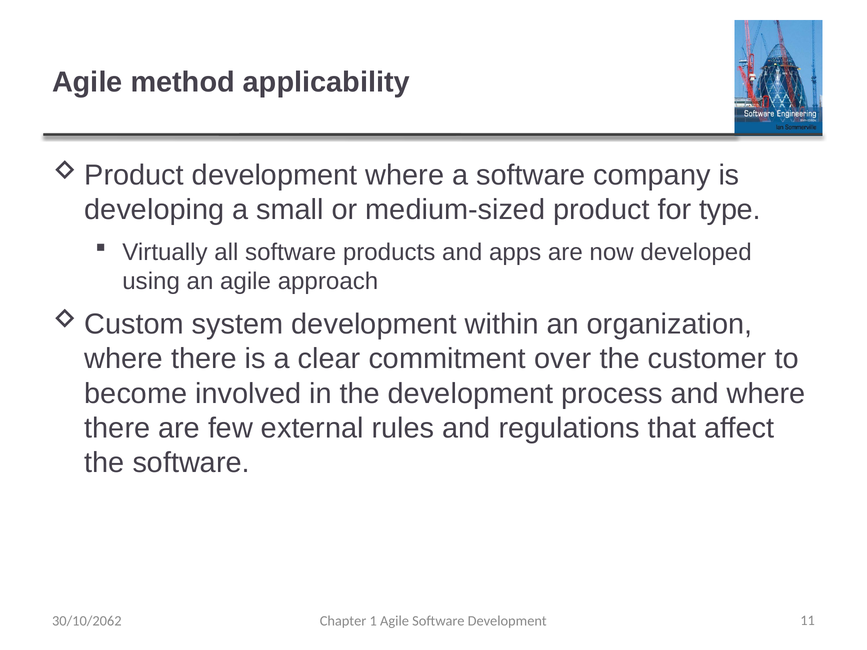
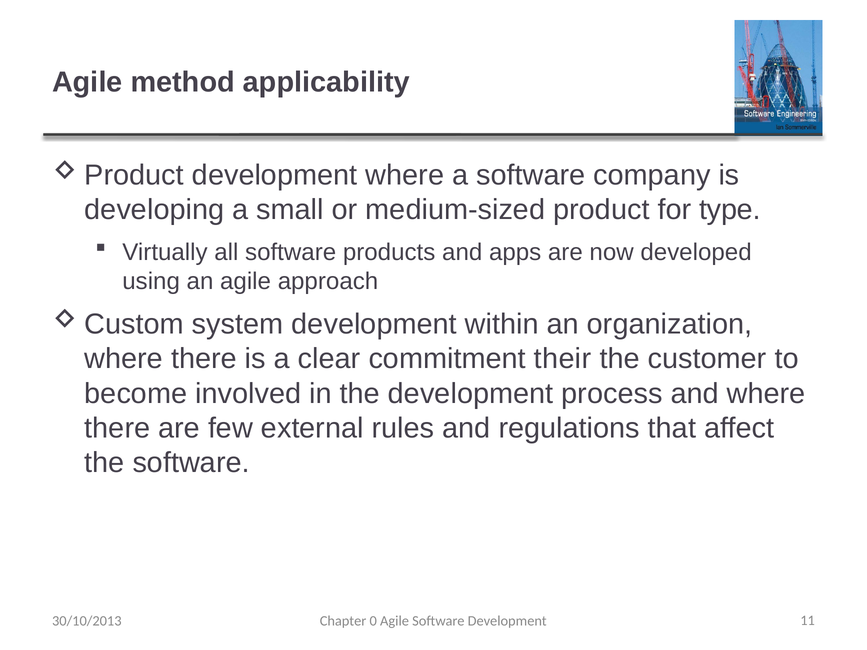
over: over -> their (563, 359)
30/10/2062: 30/10/2062 -> 30/10/2013 (87, 621)
1: 1 -> 0 (373, 621)
